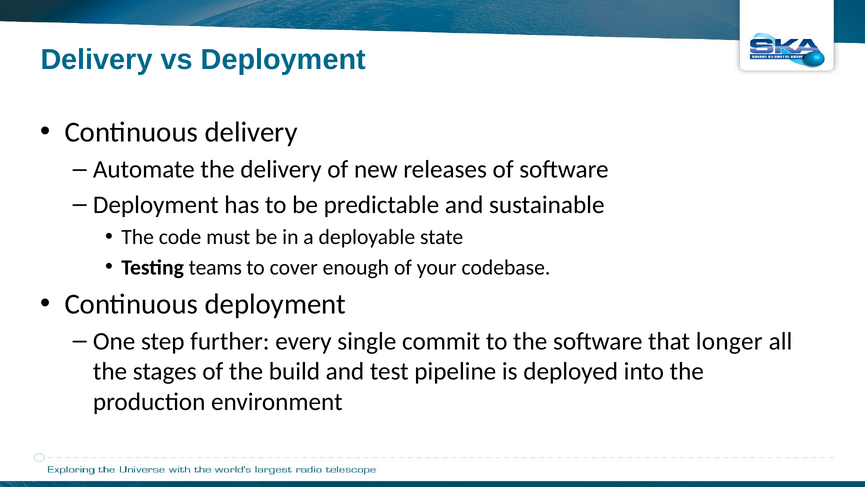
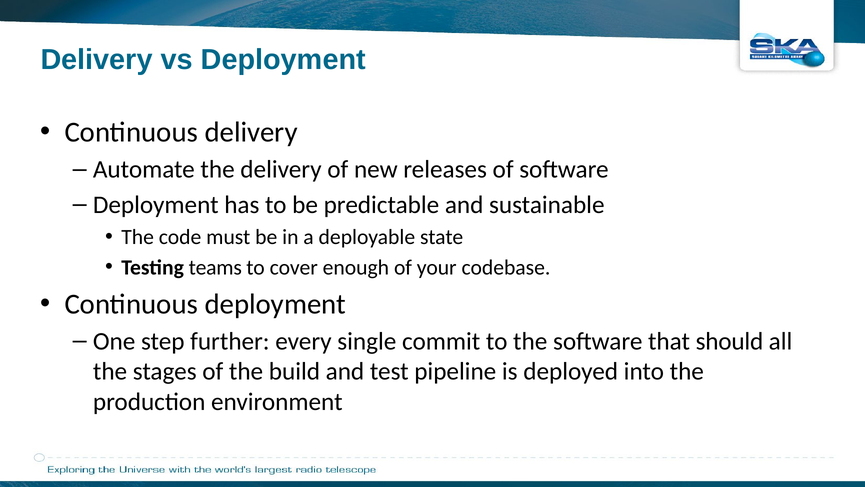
longer: longer -> should (729, 341)
